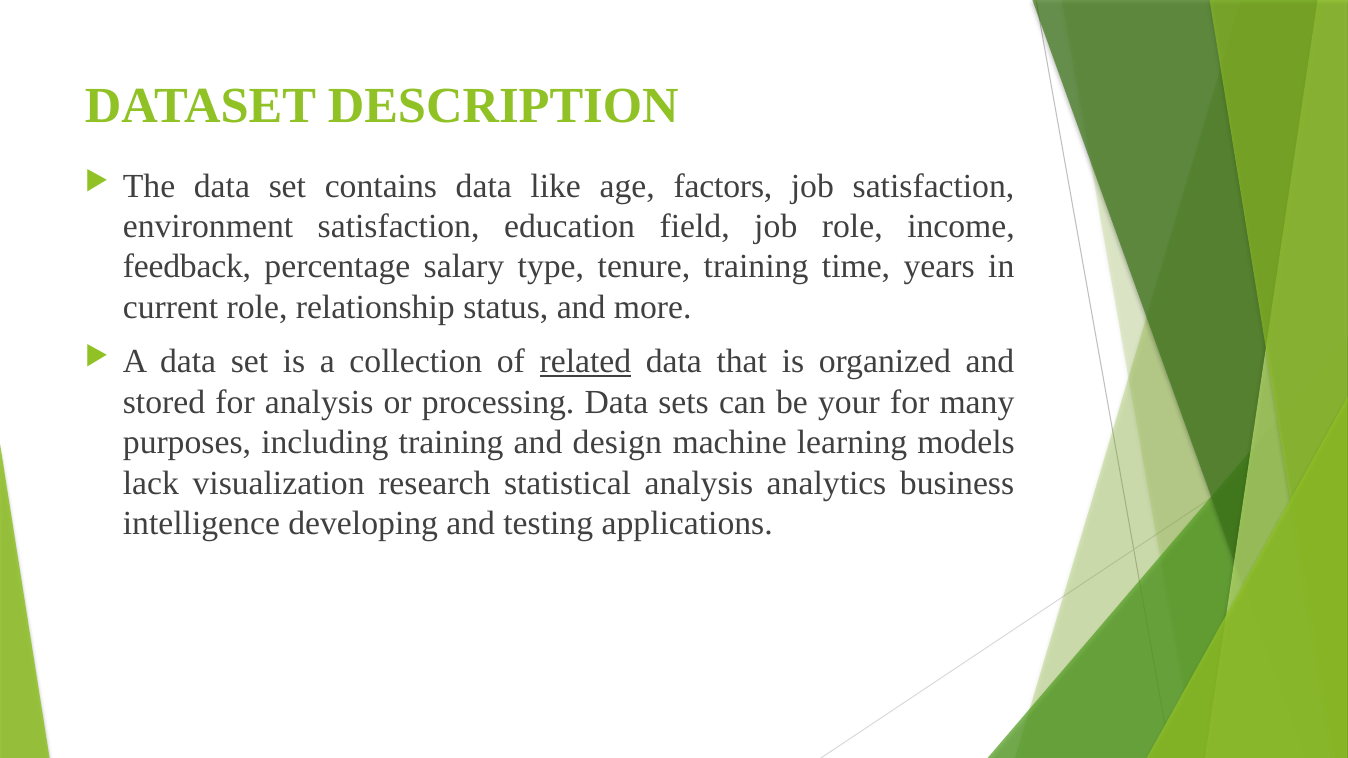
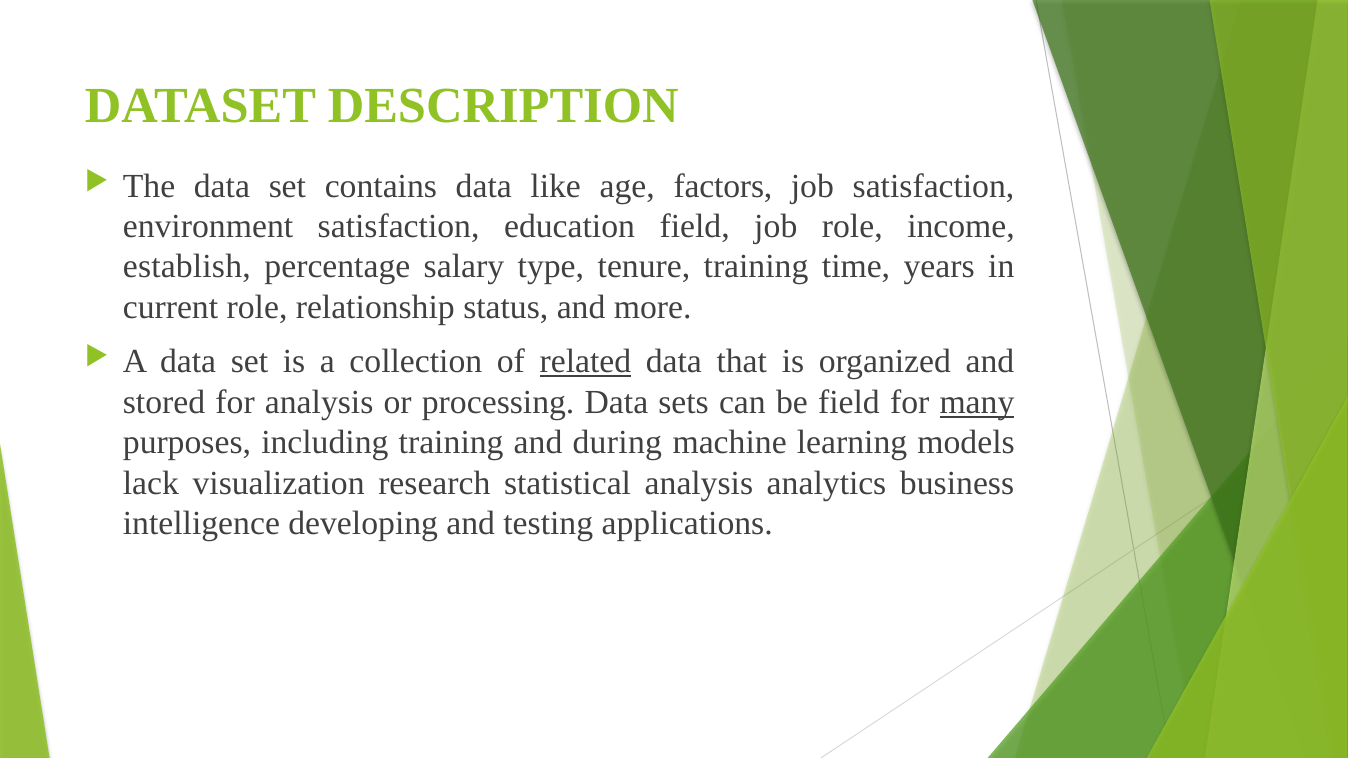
feedback: feedback -> establish (187, 267)
be your: your -> field (849, 402)
many underline: none -> present (977, 402)
design: design -> during (617, 443)
